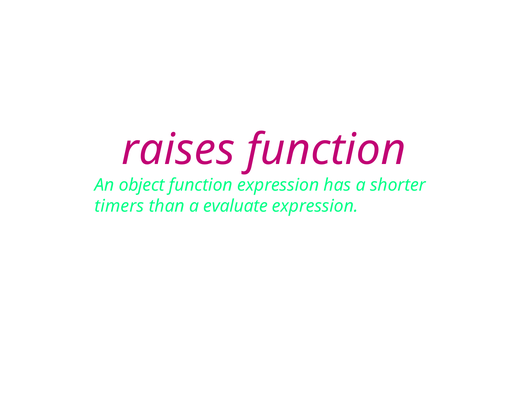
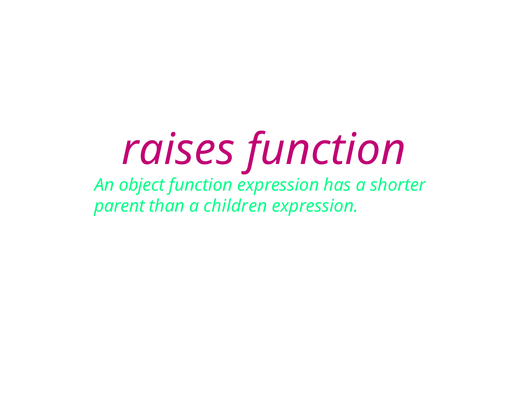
timers: timers -> parent (119, 206)
evaluate: evaluate -> children (235, 206)
